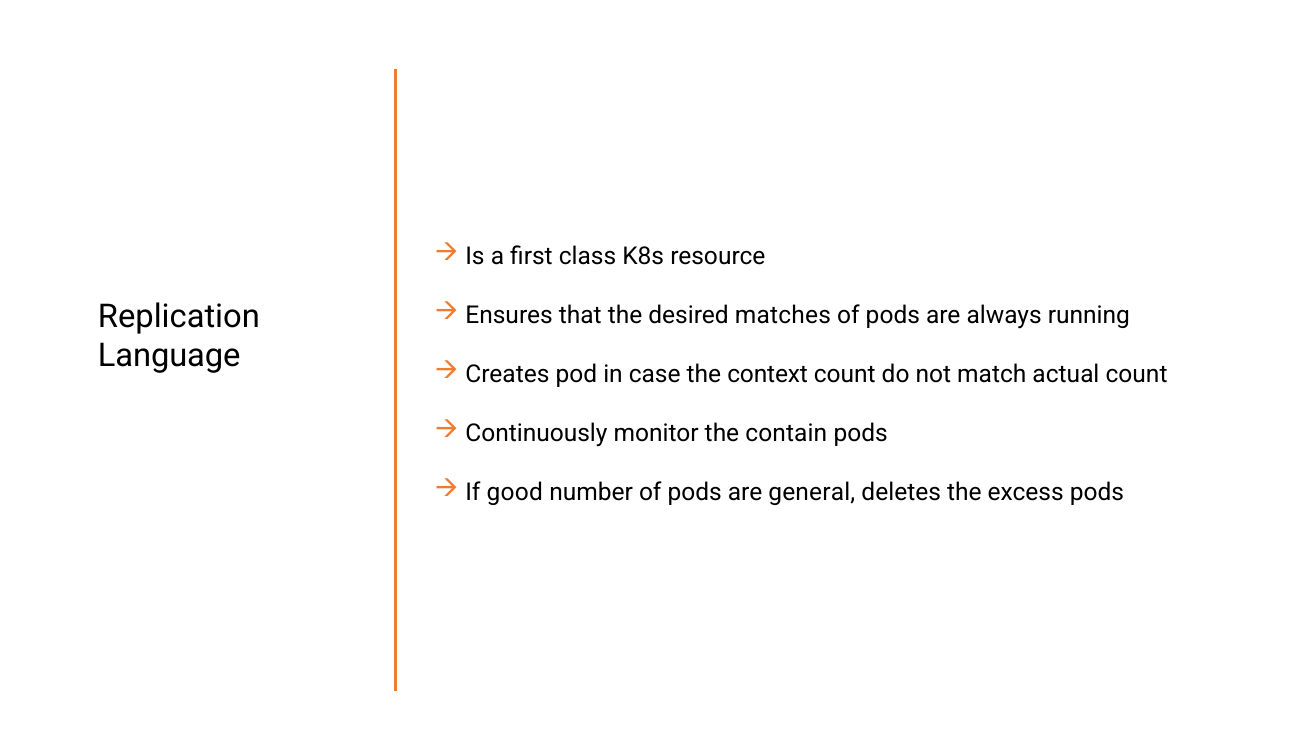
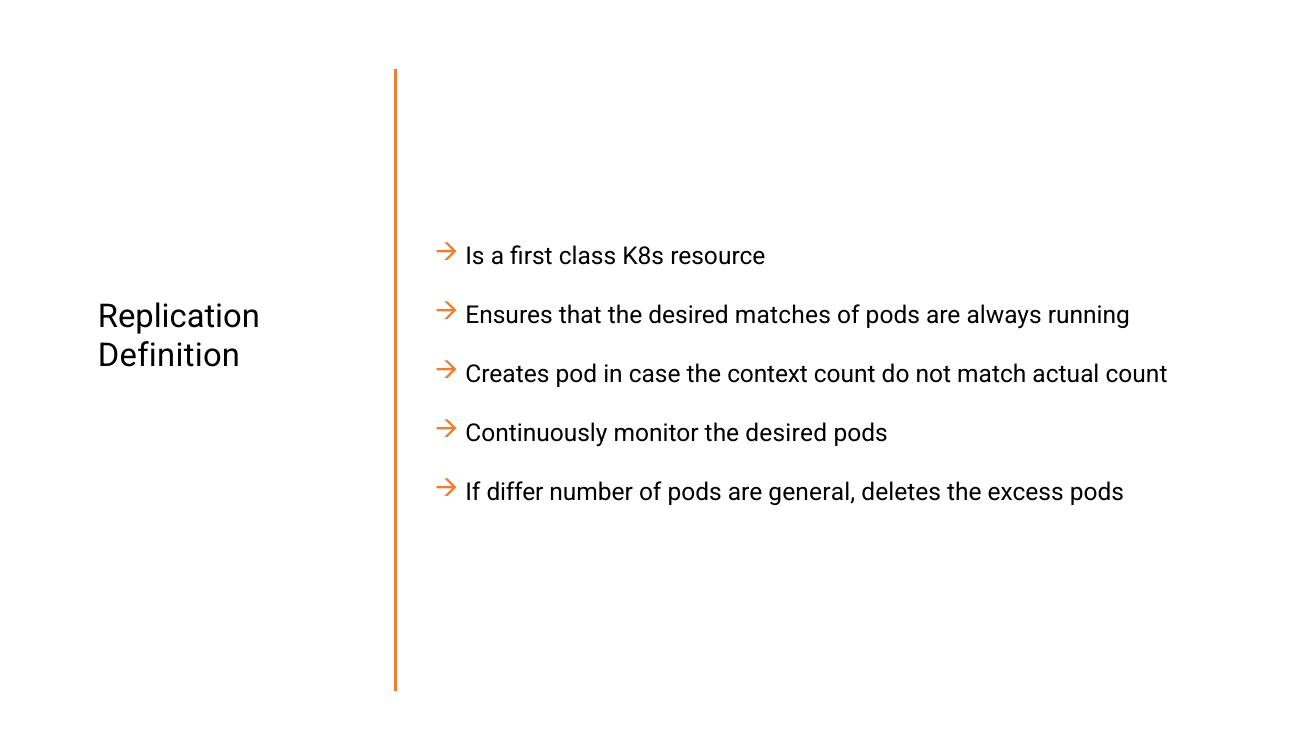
Language: Language -> Definition (169, 356)
monitor the contain: contain -> desired (786, 434)
good: good -> differ (515, 493)
